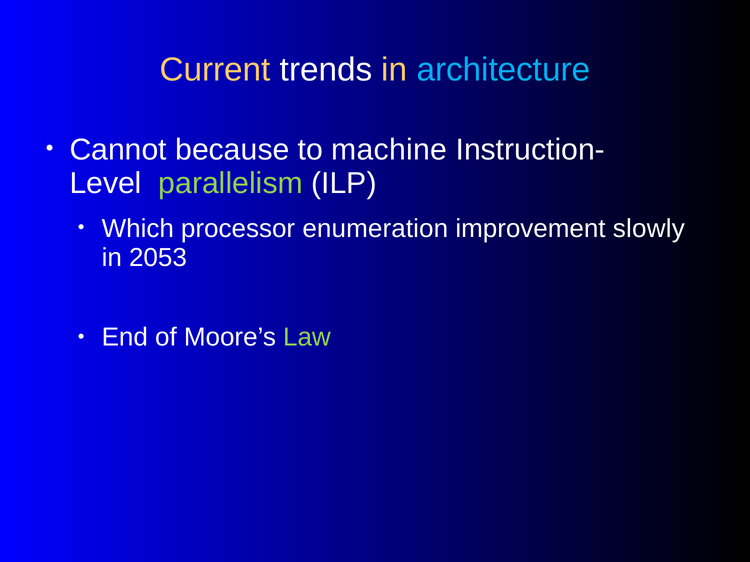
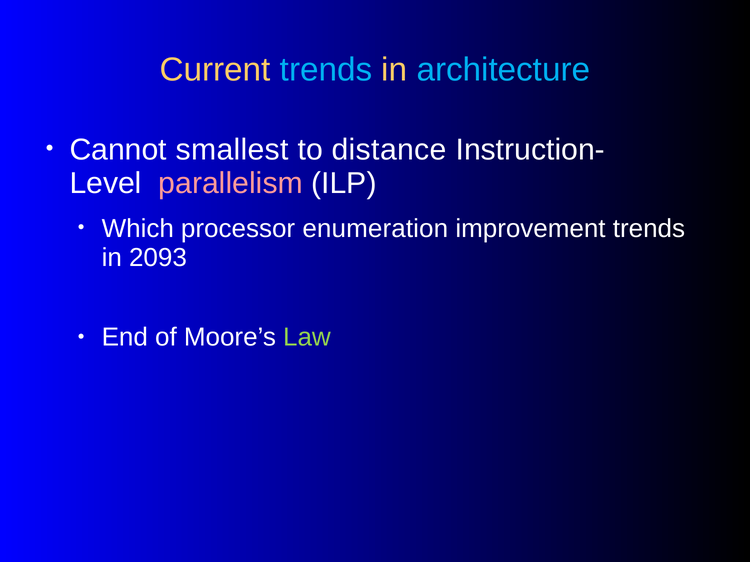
trends colour: white -> light blue (326, 70)
because: because -> smallest (232, 150)
machine: machine -> distance (389, 150)
parallelism colour: light green -> pink (231, 184)
improvement slowly: slowly -> trends (649, 229)
2053: 2053 -> 2093 (158, 258)
